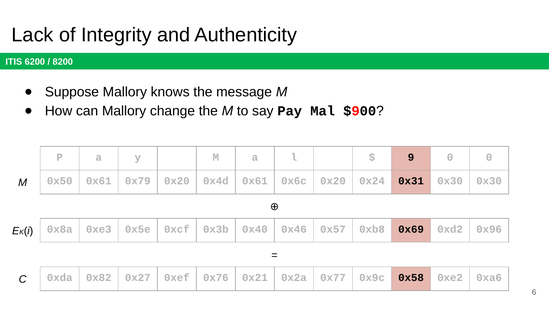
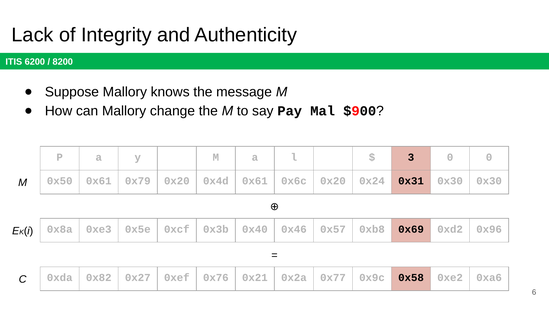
9: 9 -> 3 (411, 157)
